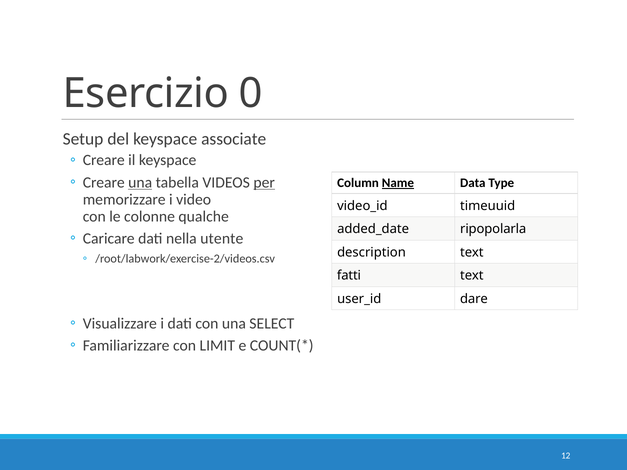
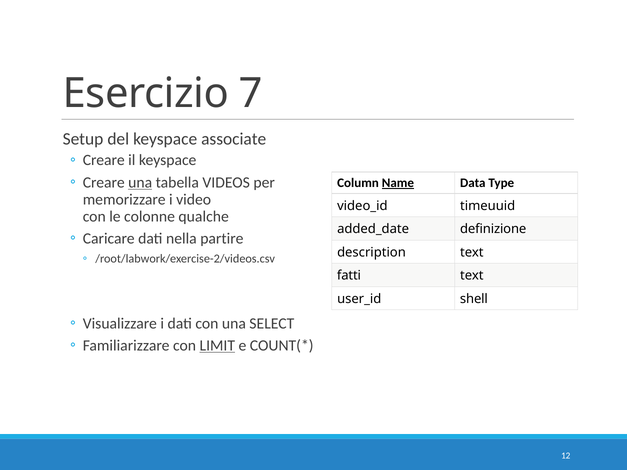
0: 0 -> 7 (251, 94)
per underline: present -> none (264, 183)
ripopolarla: ripopolarla -> definizione (493, 229)
utente: utente -> partire (222, 239)
dare: dare -> shell (474, 299)
LIMIT underline: none -> present (217, 346)
